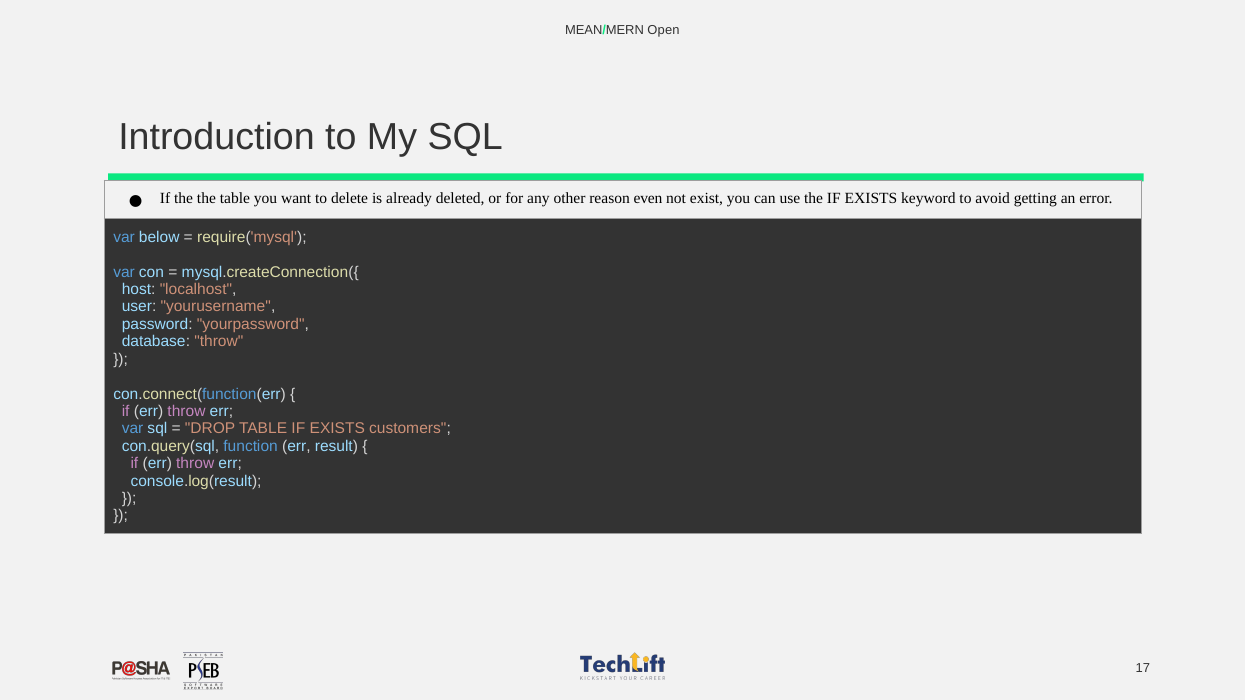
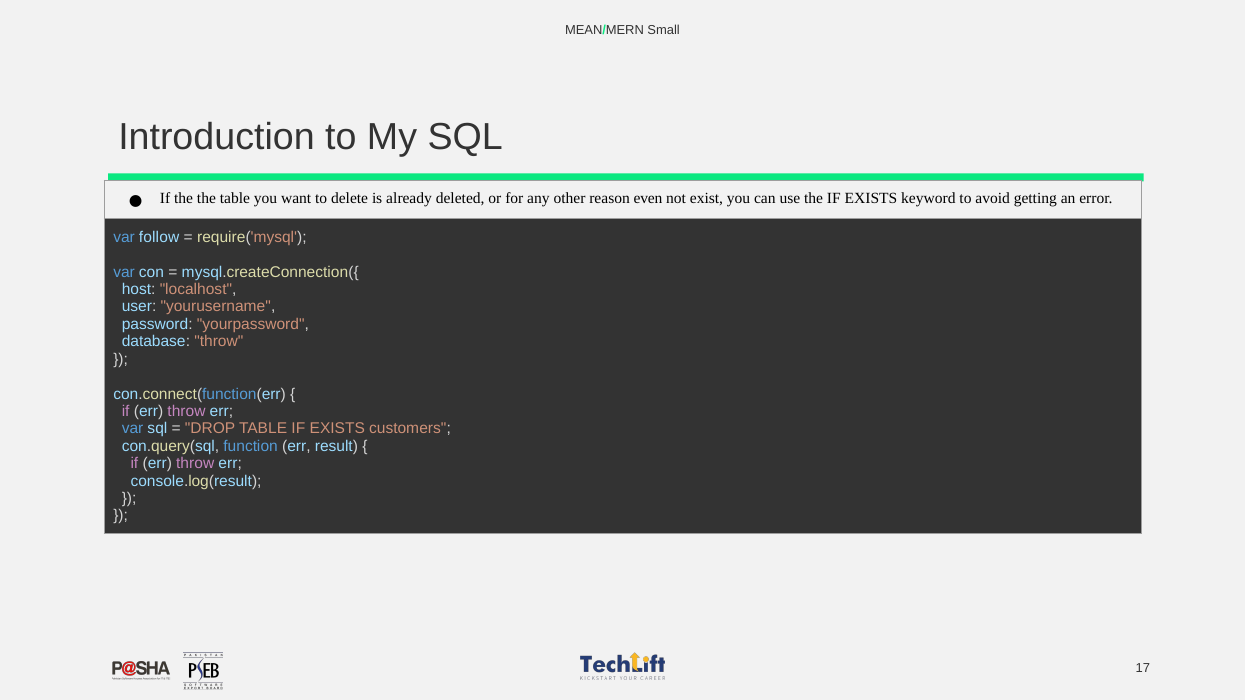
Open: Open -> Small (664, 30)
below: below -> follow (159, 237)
